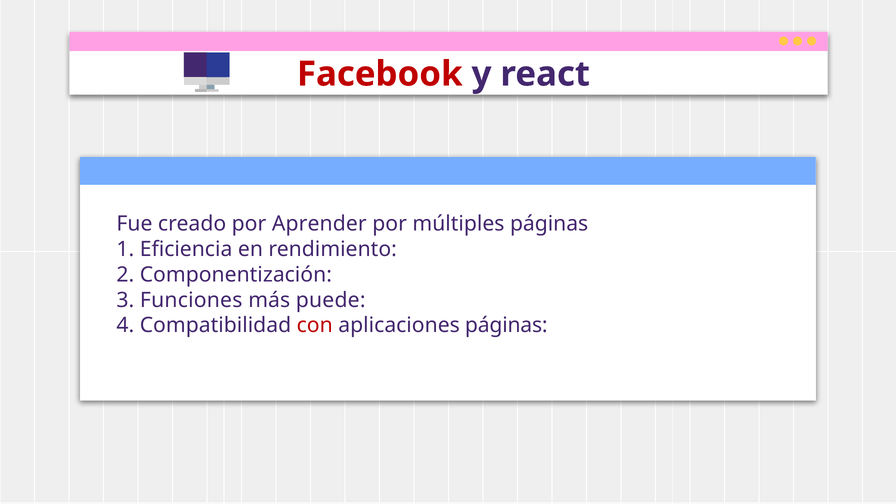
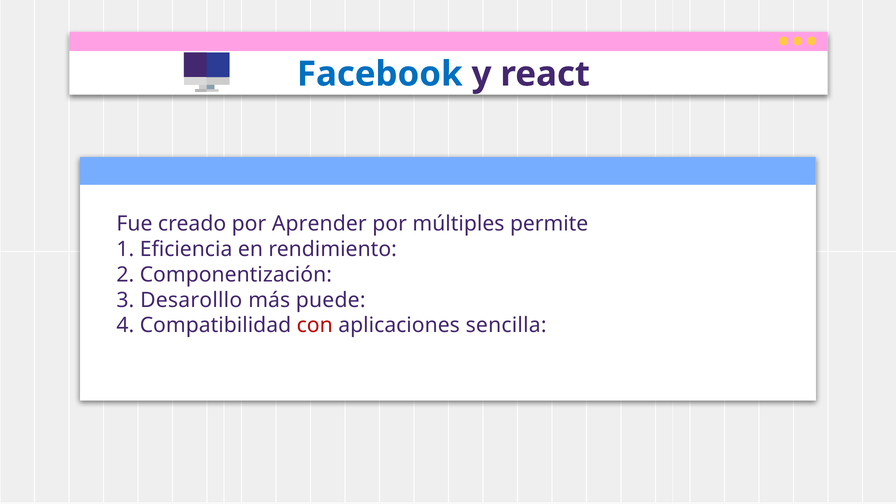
Facebook colour: red -> blue (380, 74)
múltiples páginas: páginas -> permite (549, 224)
Funciones: Funciones -> Desarolllo (191, 300)
aplicaciones páginas: páginas -> sencilla (506, 325)
